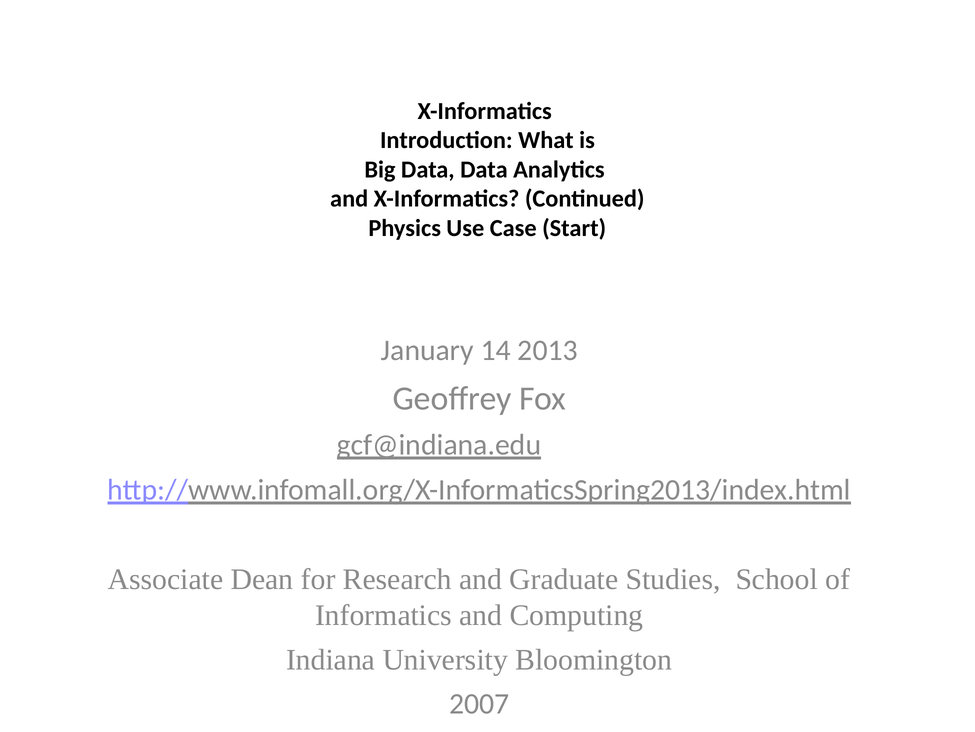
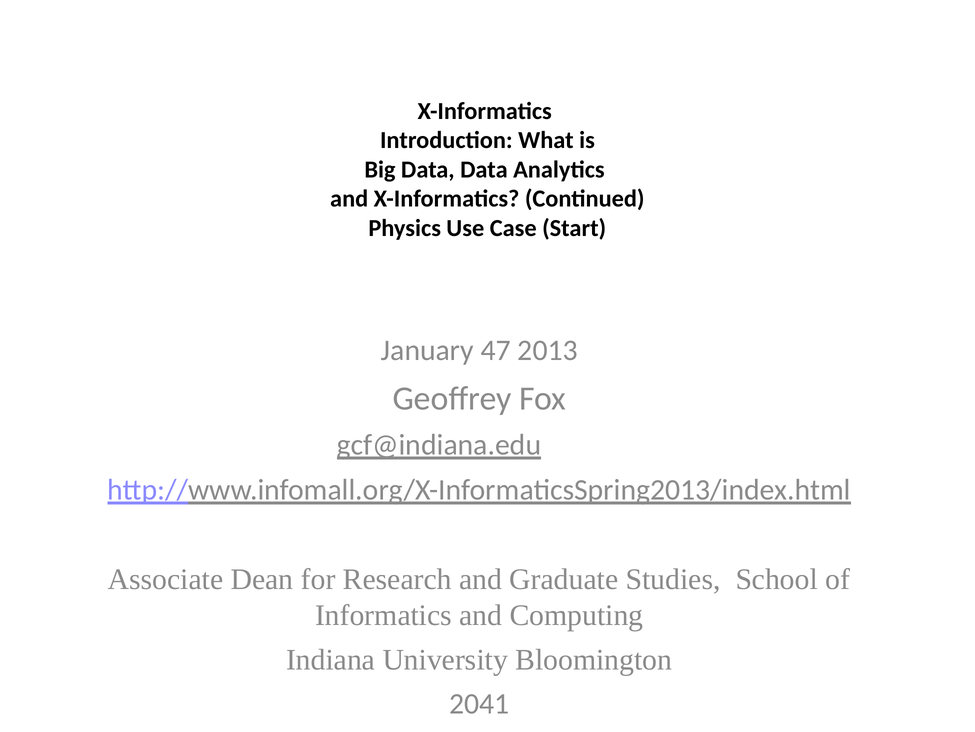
14: 14 -> 47 (496, 350)
2007: 2007 -> 2041 (479, 703)
